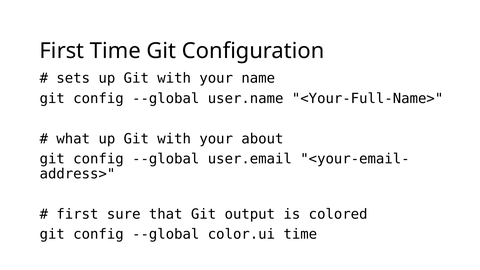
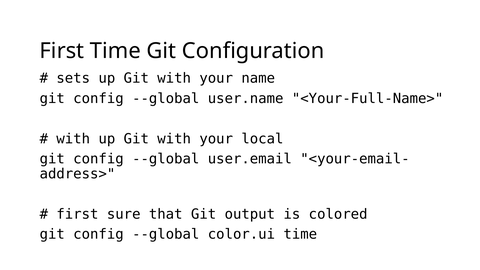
what: what -> with (73, 139)
about: about -> local (262, 139)
